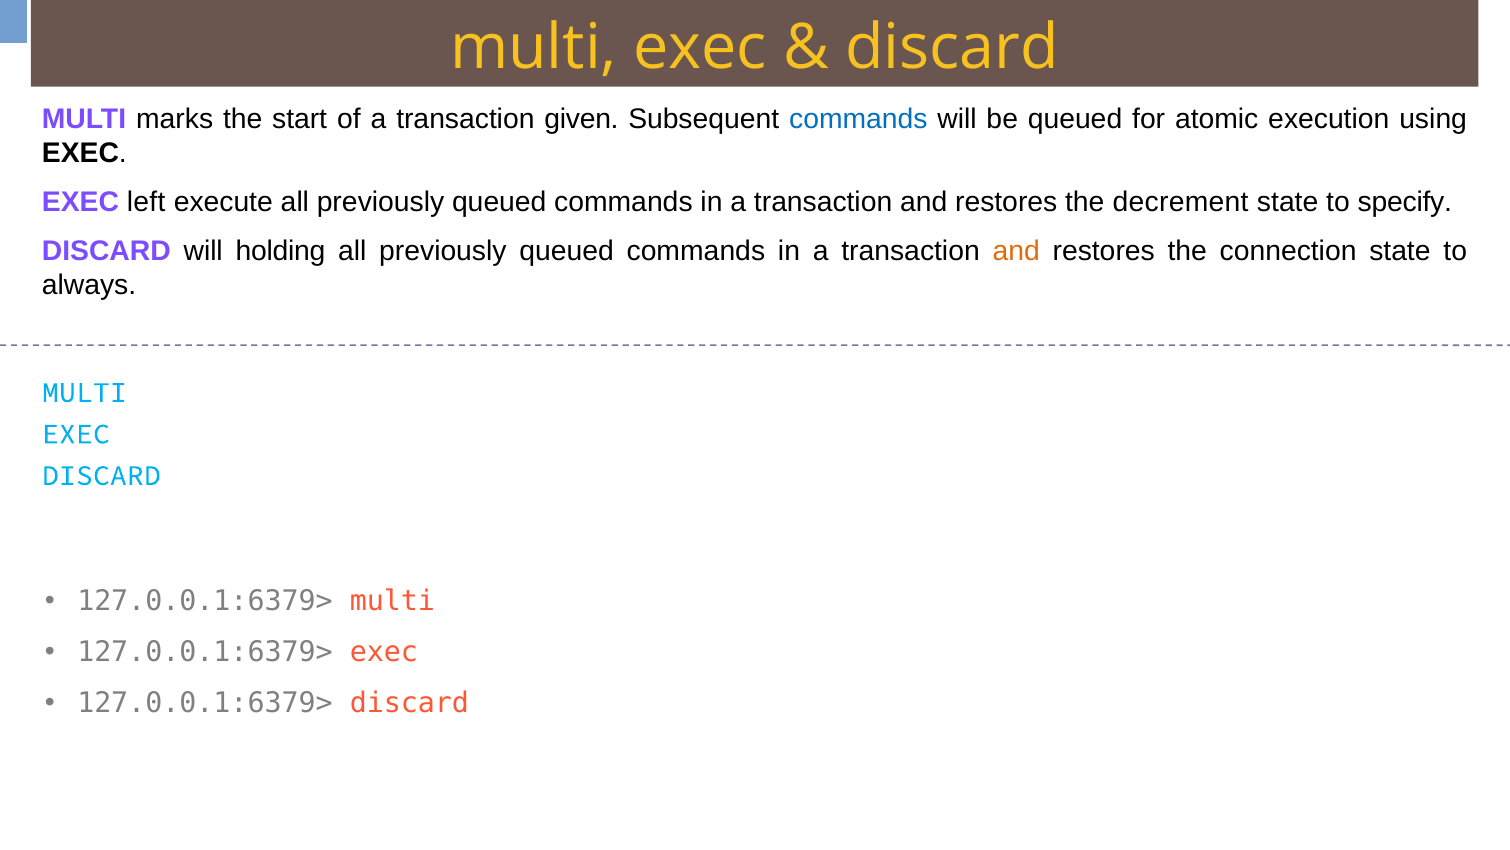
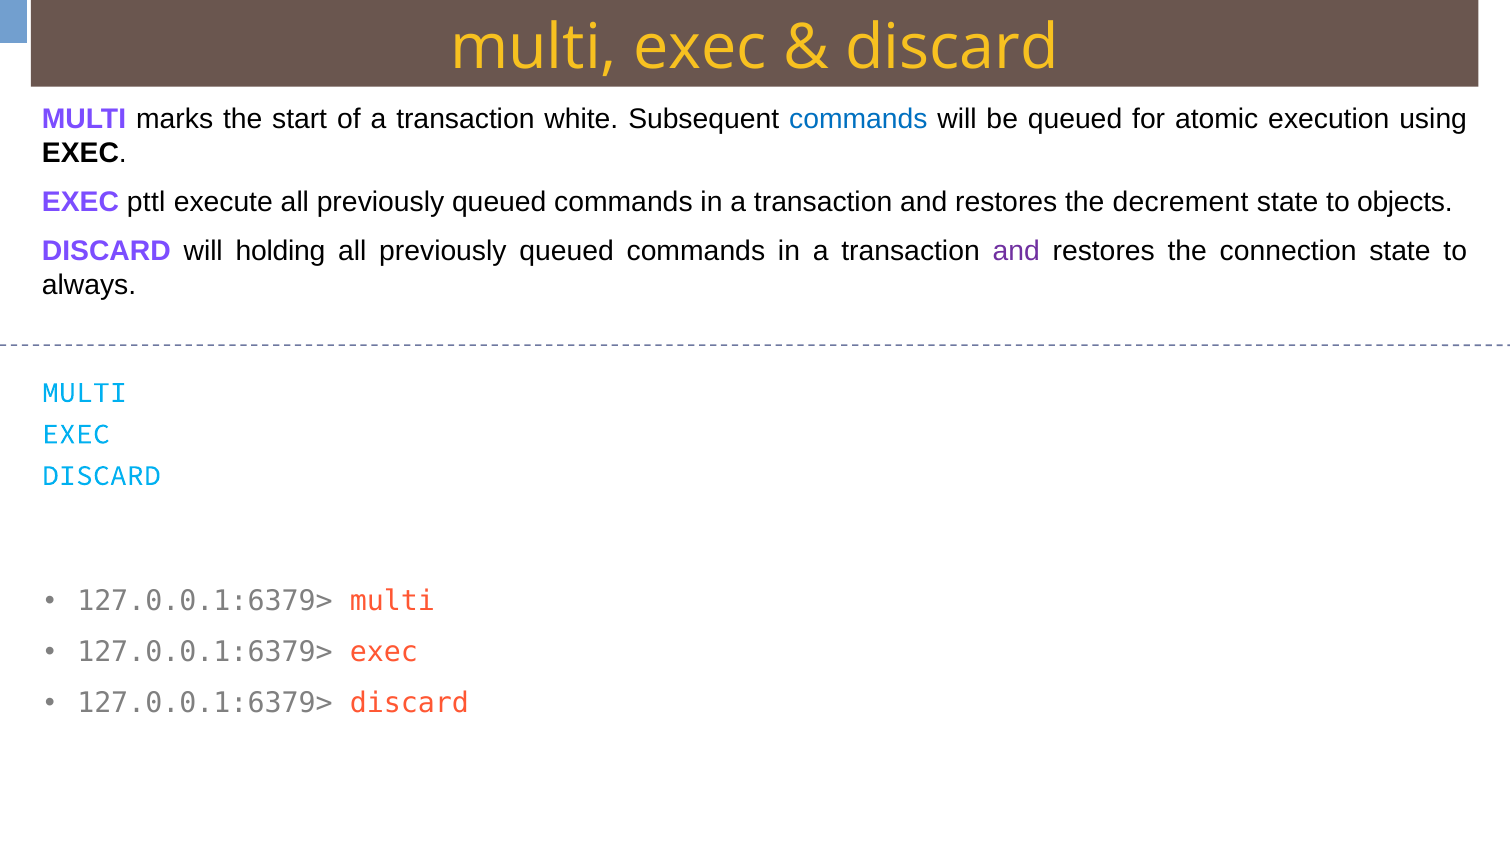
given: given -> white (581, 119)
left: left -> pttl (146, 202)
specify: specify -> objects (1405, 202)
and colour: orange -> purple (1016, 251)
